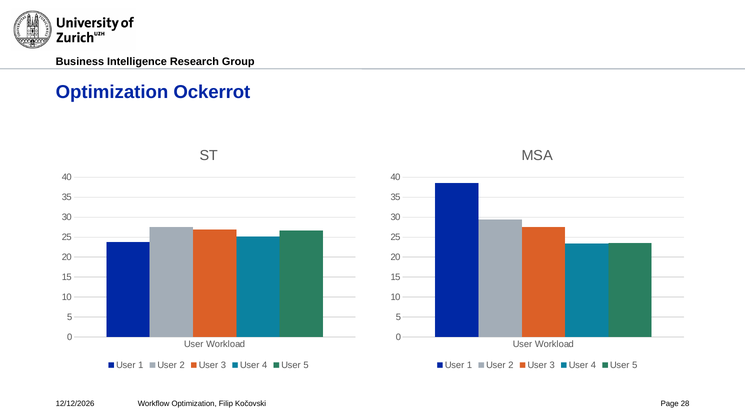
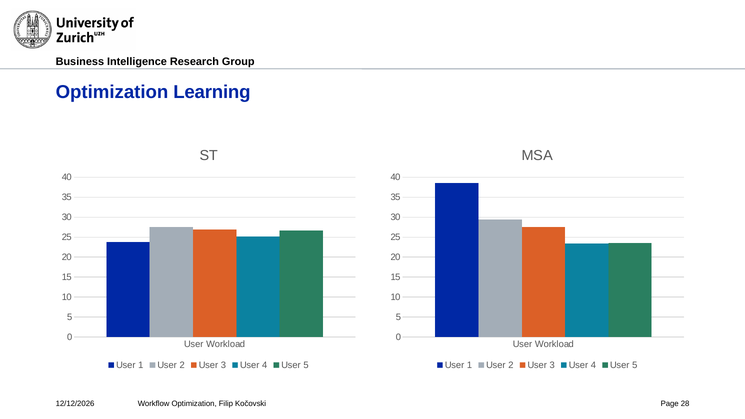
Ockerrot: Ockerrot -> Learning (212, 92)
